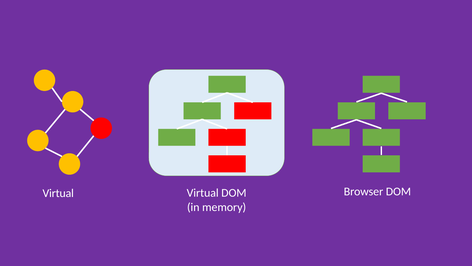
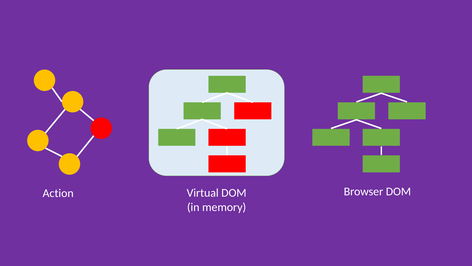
Virtual: Virtual -> Action (58, 193)
